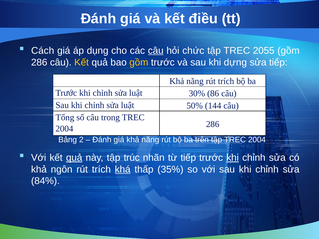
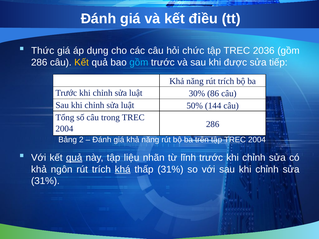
Cách: Cách -> Thức (43, 51)
câu underline: present -> none (156, 51)
2055: 2055 -> 2036 (264, 51)
gồm colour: yellow -> light blue (139, 62)
dựng: dựng -> được (235, 62)
trúc: trúc -> liệu (132, 158)
từ tiếp: tiếp -> lĩnh (188, 158)
khi underline: present -> none (233, 158)
thấp 35%: 35% -> 31% (170, 170)
84%: 84% -> 31% (45, 181)
